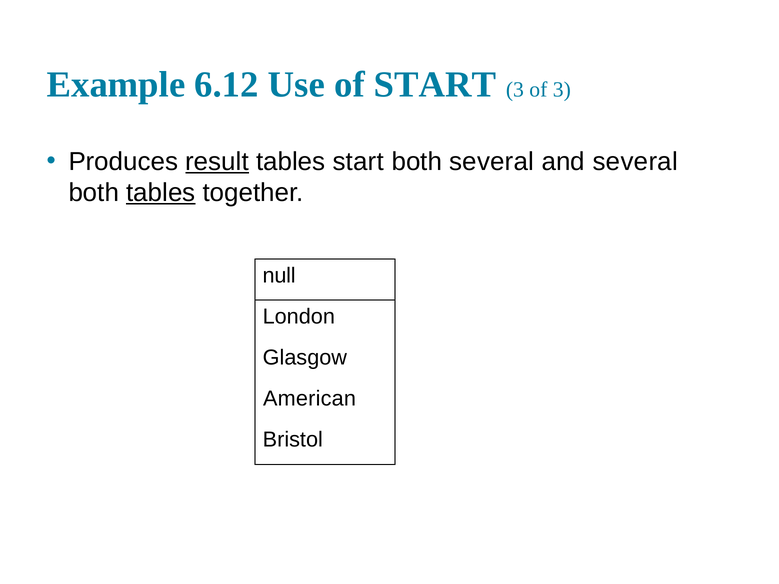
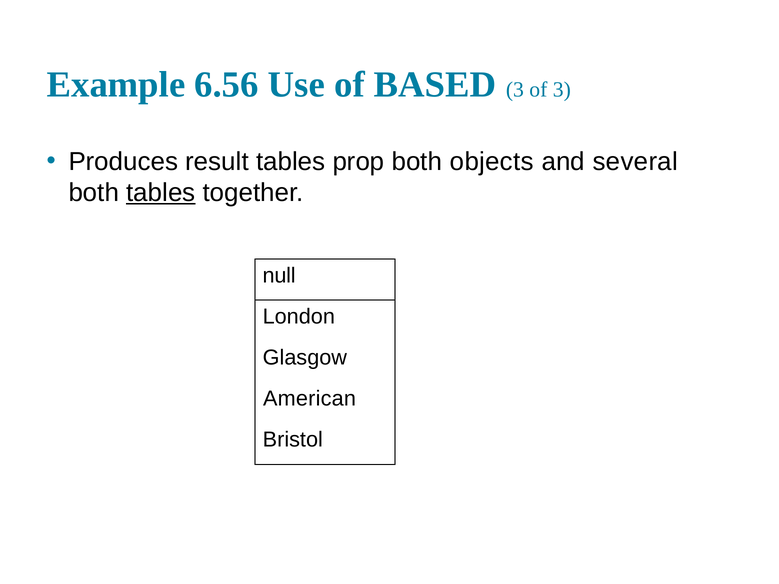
6.12: 6.12 -> 6.56 (227, 85)
of START: START -> BASED (435, 85)
result underline: present -> none (217, 162)
tables start: start -> prop (358, 162)
both several: several -> objects (492, 162)
